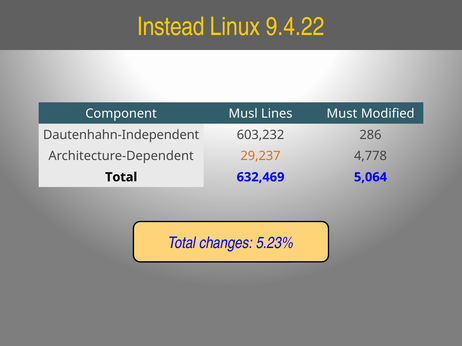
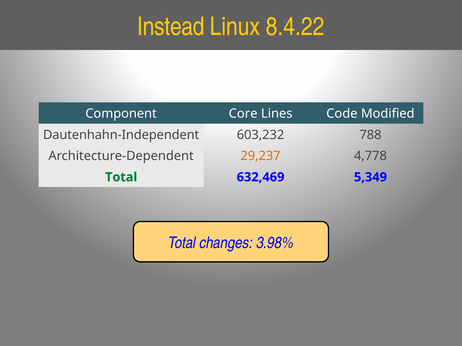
9.4.22: 9.4.22 -> 8.4.22 (295, 27)
Musl: Musl -> Core (243, 114)
Must: Must -> Code (342, 114)
286: 286 -> 788 (370, 135)
Total colour: black -> green (121, 177)
5,064: 5,064 -> 5,349 (370, 177)
5.23%: 5.23% -> 3.98% (275, 243)
